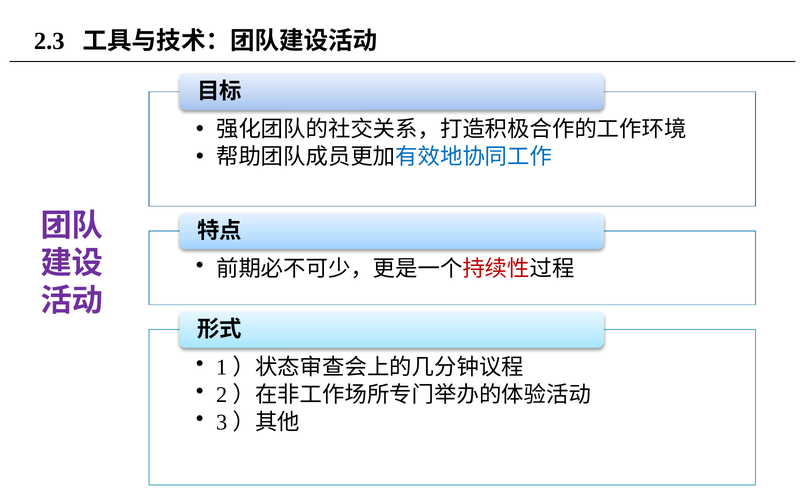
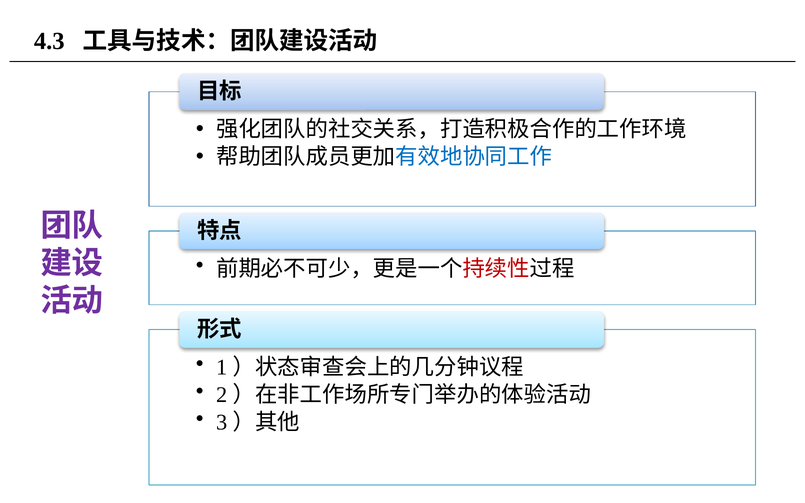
2.3: 2.3 -> 4.3 (49, 41)
